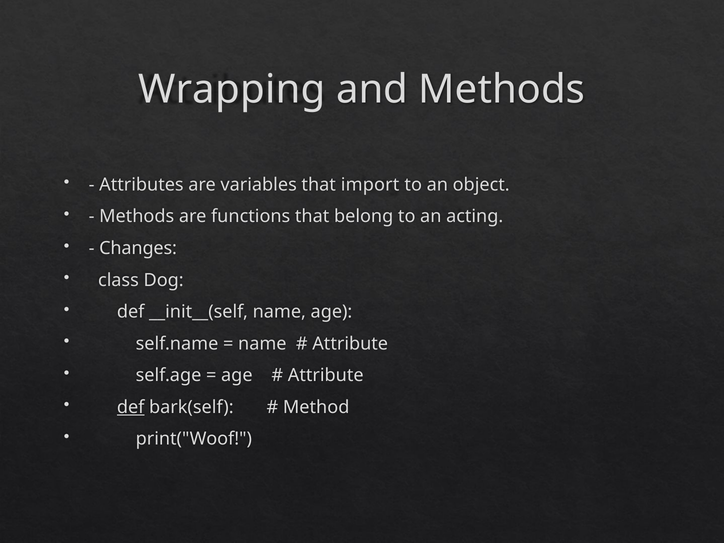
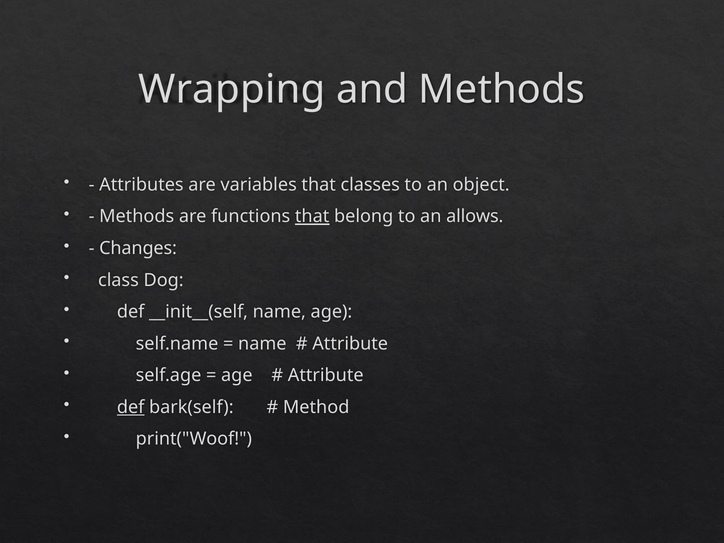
import: import -> classes (370, 185)
that underline: none -> present (312, 216)
acting: acting -> allows (475, 216)
